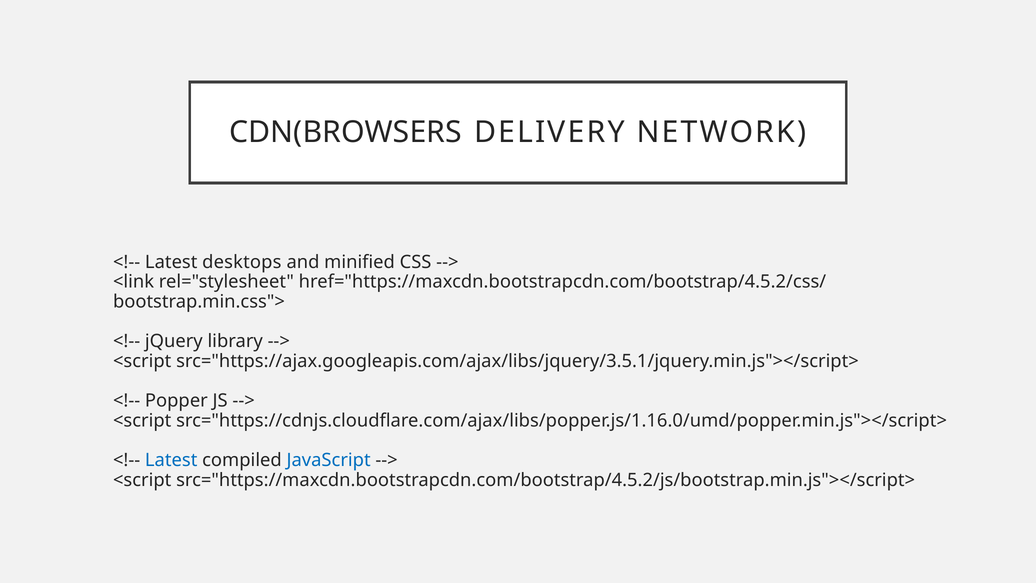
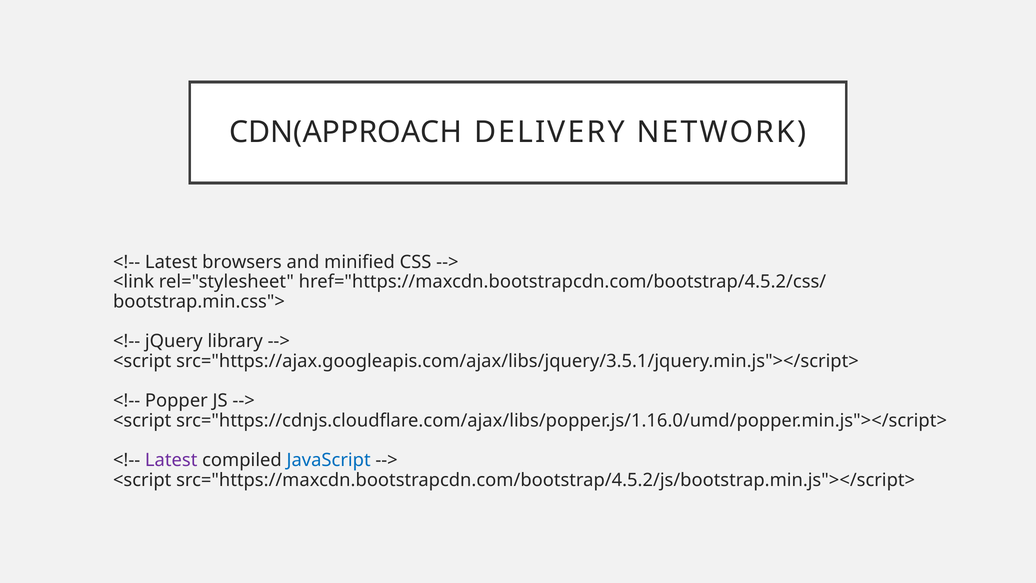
CDN(BROWSERS: CDN(BROWSERS -> CDN(APPROACH (346, 132)
desktops: desktops -> browsers (242, 262)
Latest colour: blue -> purple (171, 460)
